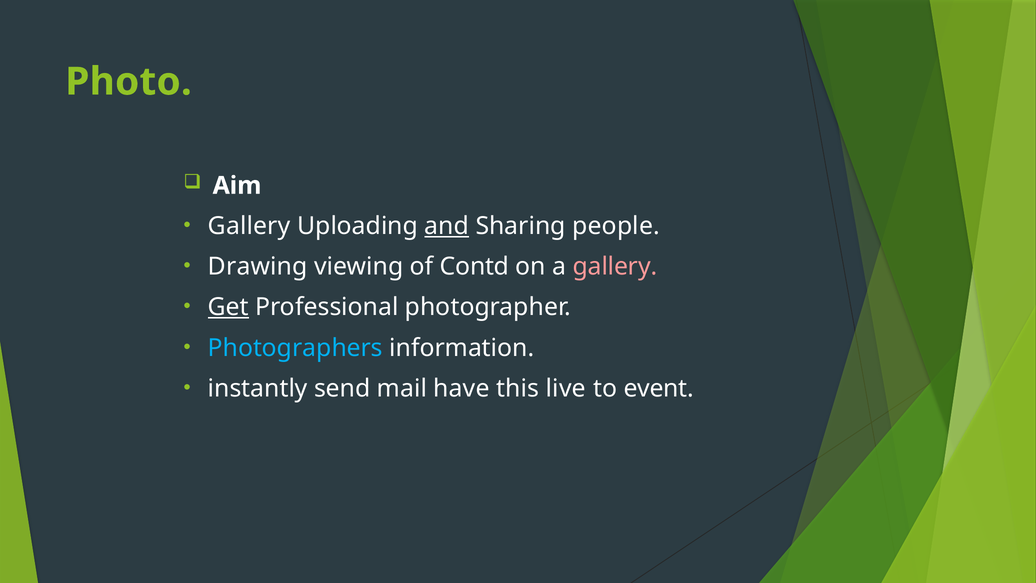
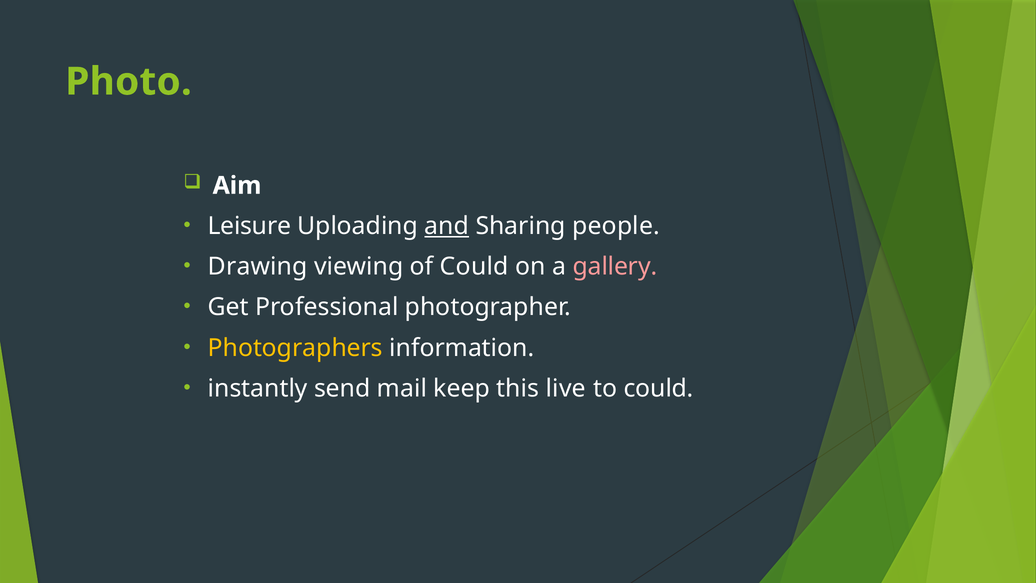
Gallery: Gallery -> Leisure (249, 226)
of Contd: Contd -> Could (474, 267)
Get underline: present -> none (228, 307)
Photographers colour: light blue -> yellow (295, 348)
have: have -> keep (462, 388)
to event: event -> could (659, 388)
